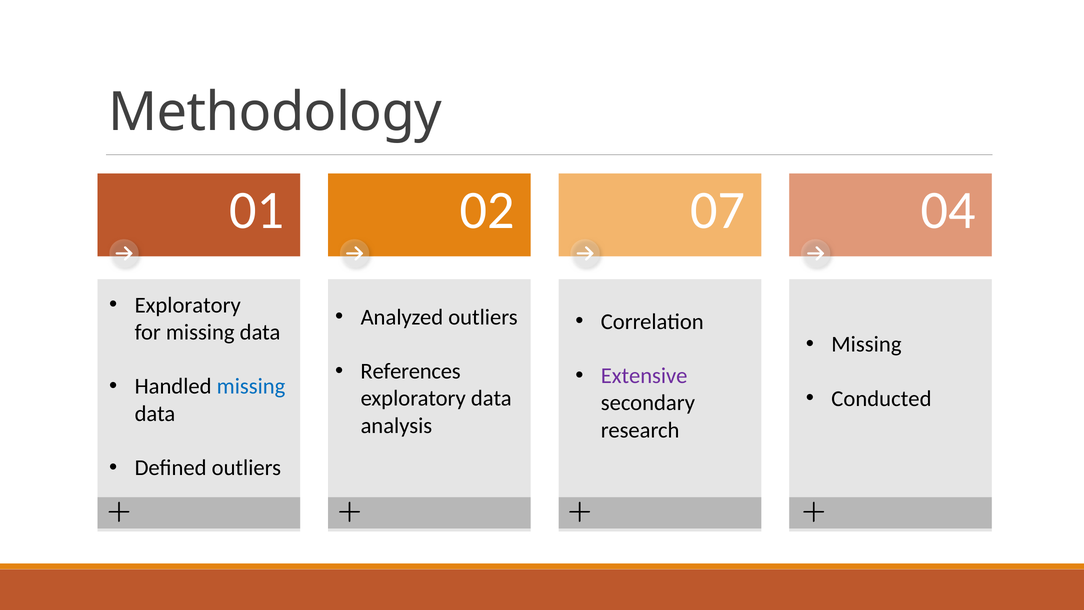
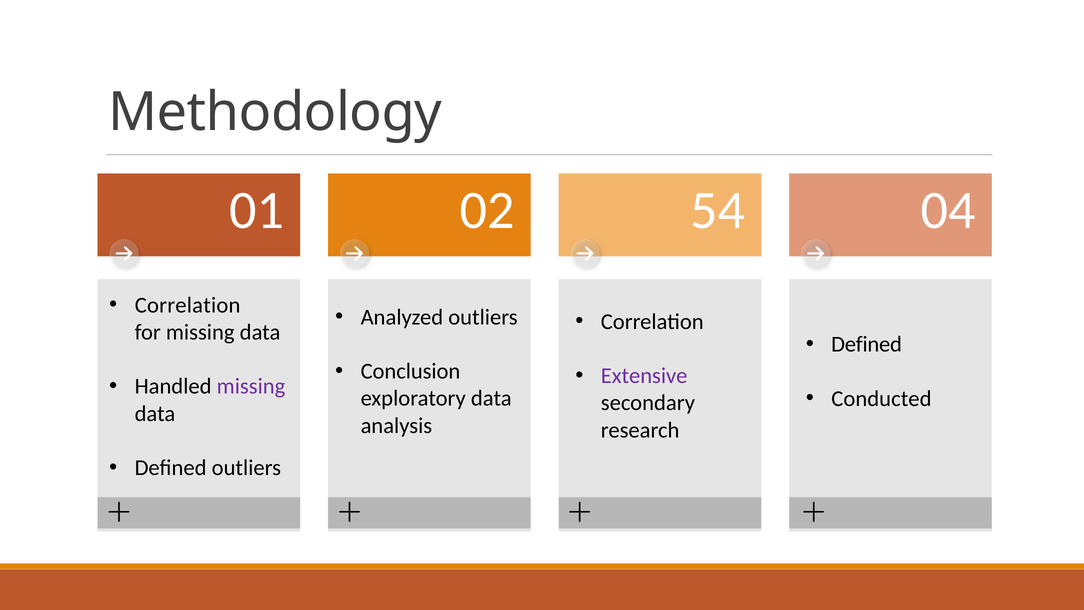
07: 07 -> 54 (718, 210)
Exploratory: Exploratory -> Correlation (188, 305)
Missing: Missing -> Defined (867, 344)
References: References -> Conclusion (410, 371)
missing colour: blue -> purple (251, 386)
